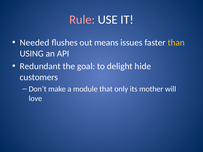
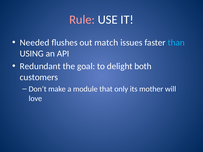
means: means -> match (106, 43)
than colour: yellow -> light blue (176, 43)
hide: hide -> both (143, 66)
